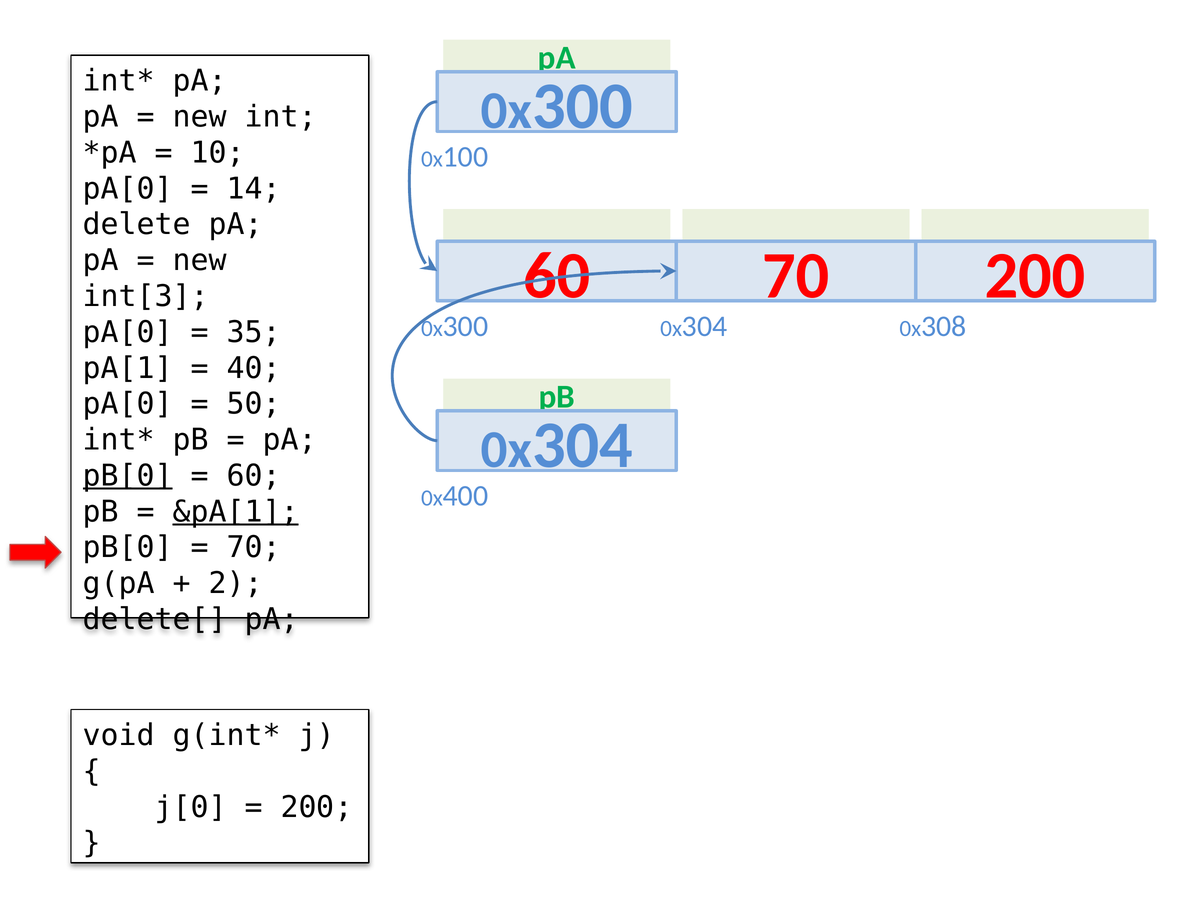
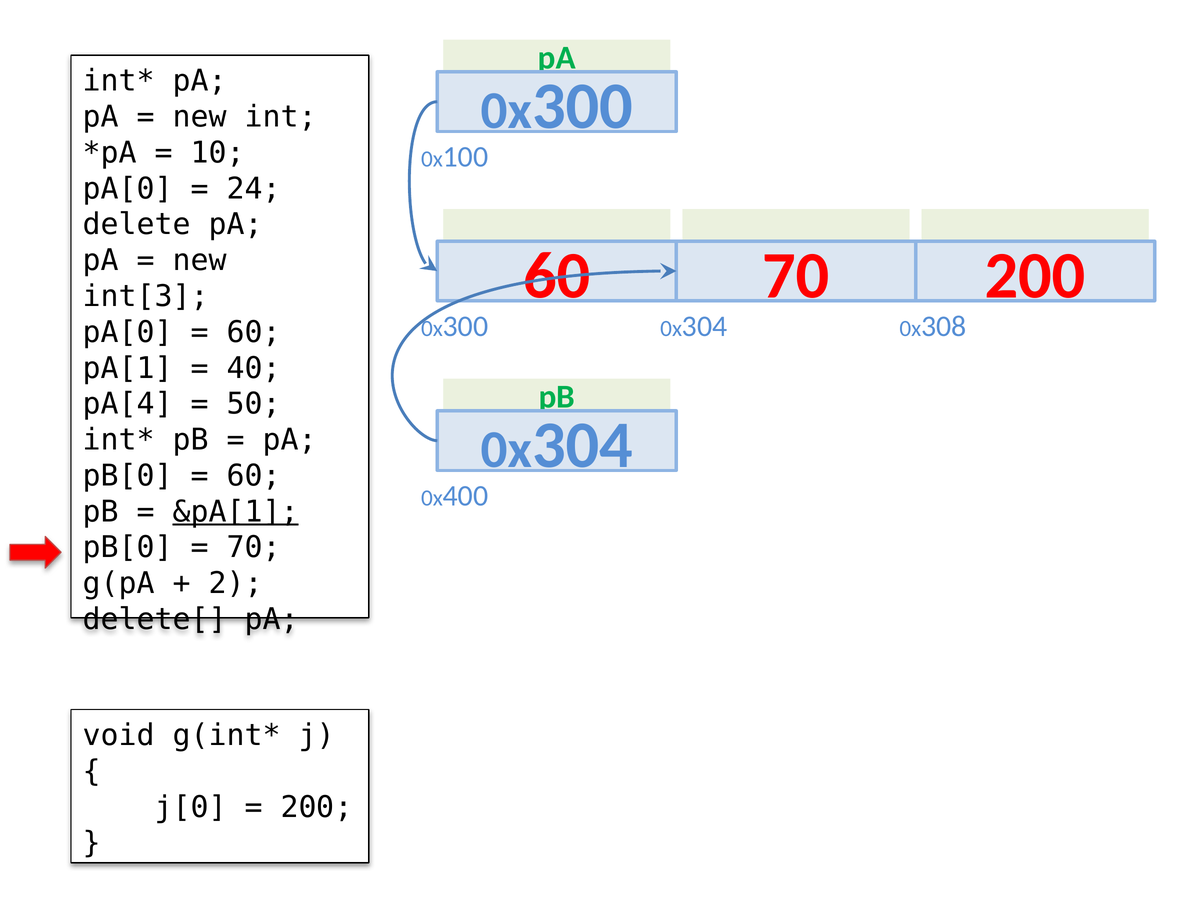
14: 14 -> 24 (254, 189)
35: 35 -> 60 (254, 332)
pA[0: pA[0 -> pA[4 (128, 404)
pB[0 underline: present -> none (128, 476)
